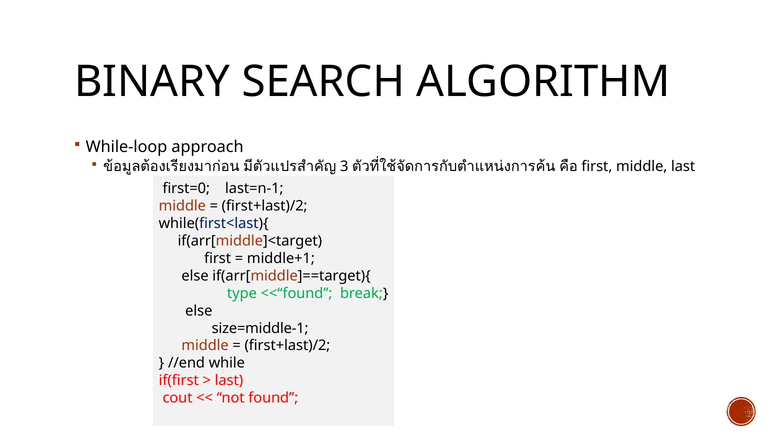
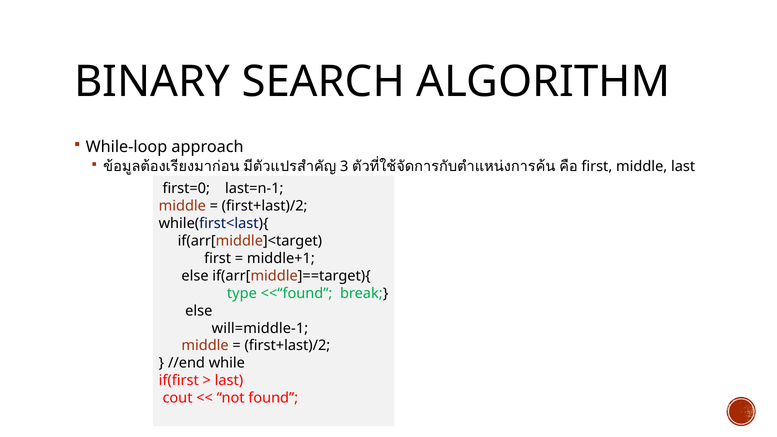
size=middle-1: size=middle-1 -> will=middle-1 (260, 328)
